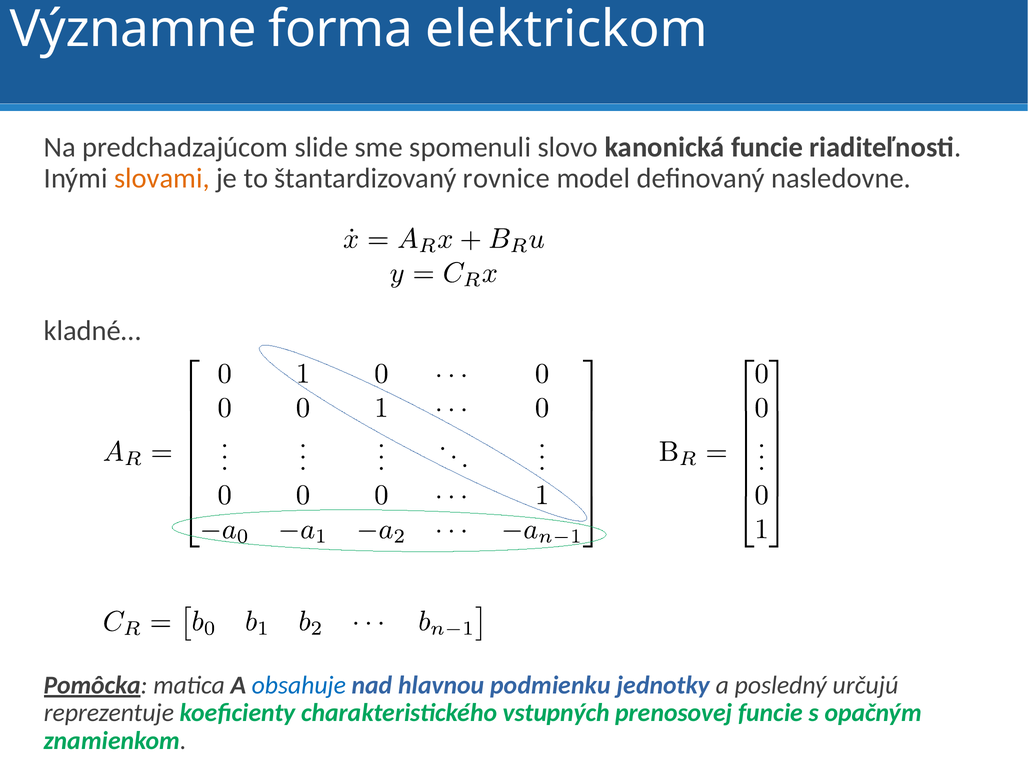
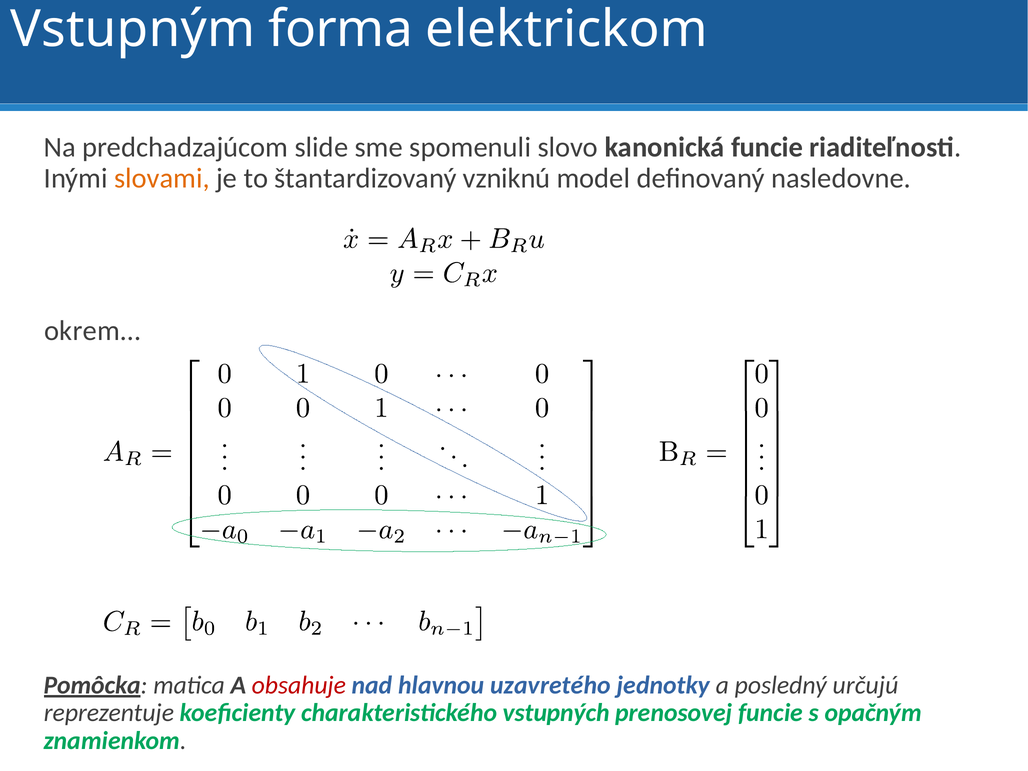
Významne: Významne -> Vstupným (133, 29)
rovnice: rovnice -> vzniknú (507, 178)
kladné…: kladné… -> okrem… (92, 331)
obsahuje colour: blue -> red (299, 685)
podmienku: podmienku -> uzavretého (551, 685)
